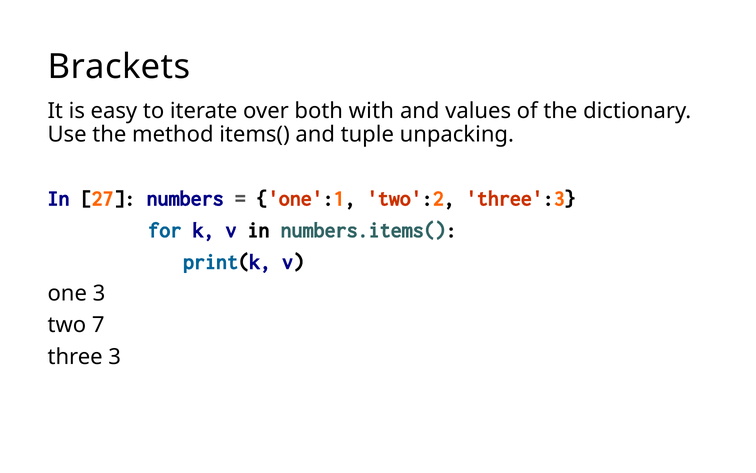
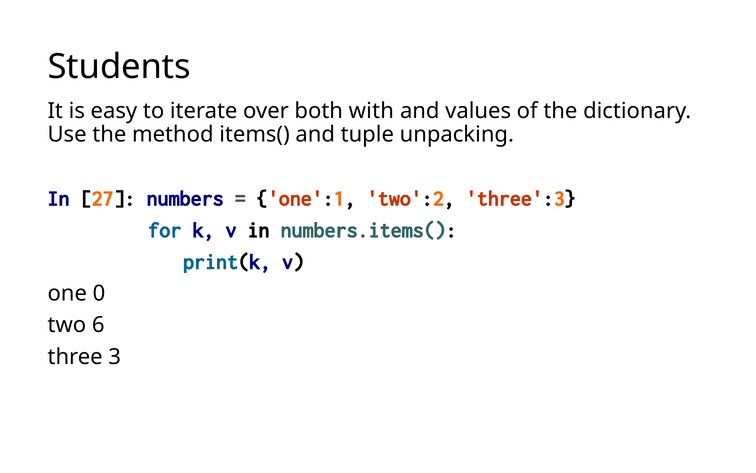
Brackets: Brackets -> Students (119, 67)
one 3: 3 -> 0 (99, 293)
7: 7 -> 6 (98, 325)
